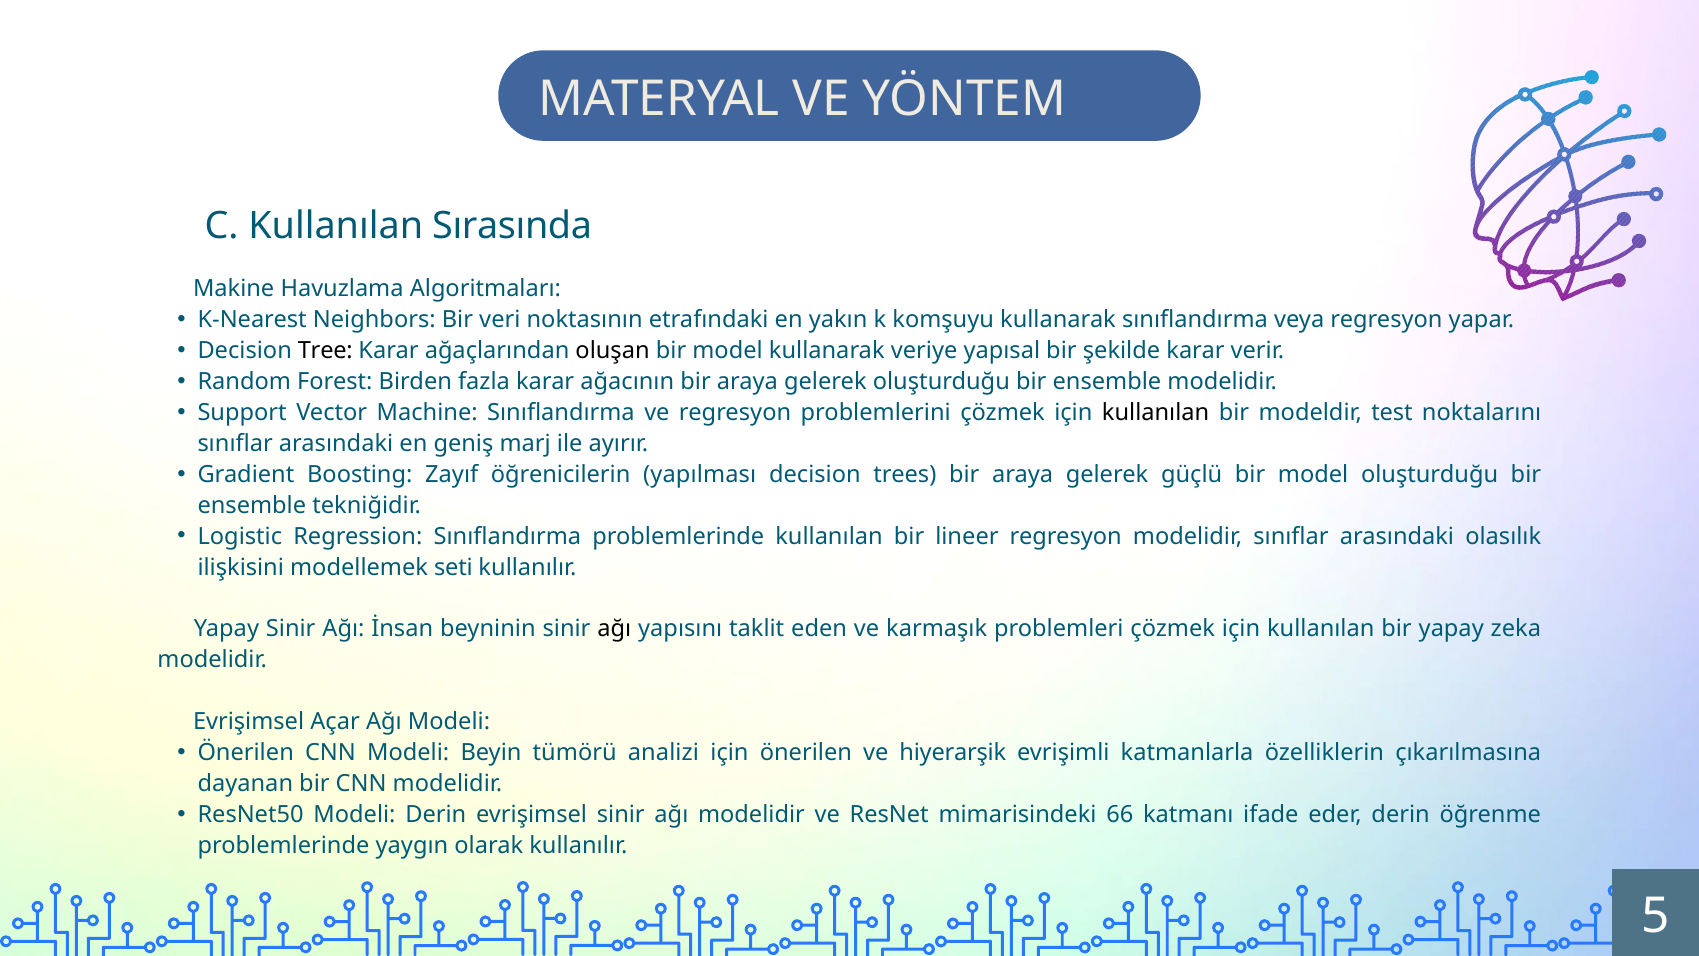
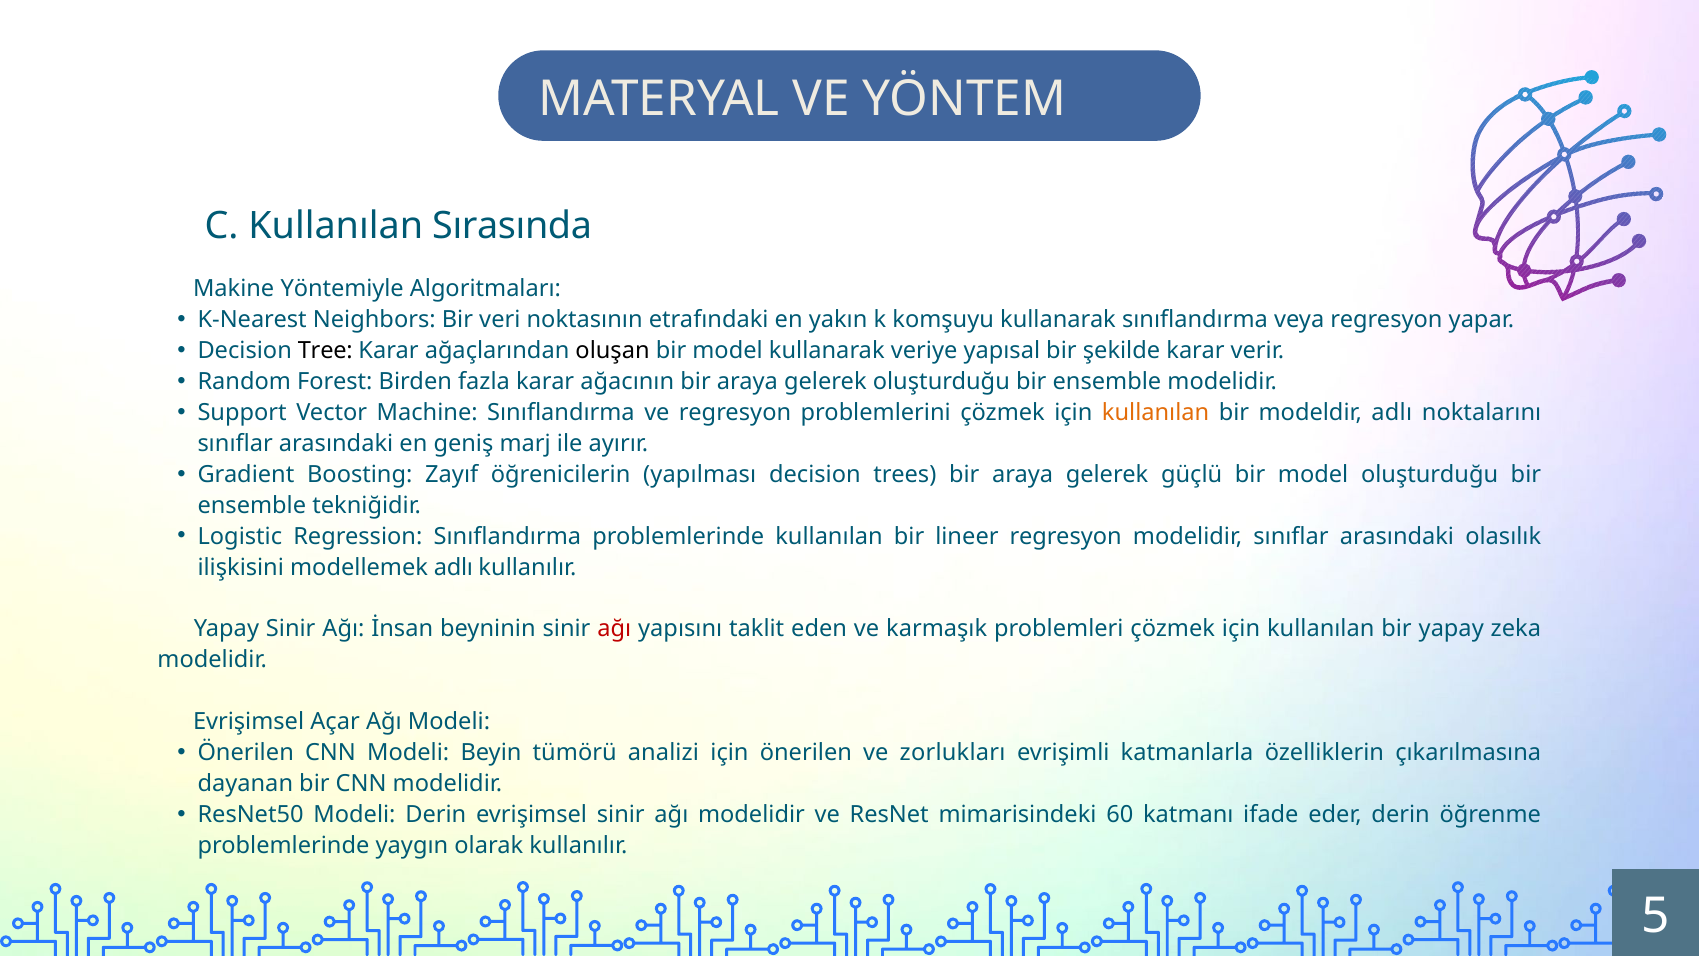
Havuzlama: Havuzlama -> Yöntemiyle (342, 289)
kullanılan colour: black -> orange (1156, 413)
modeldir test: test -> adlı (1392, 413)
modellemek seti: seti -> adlı (453, 567)
ağı colour: black -> red (614, 629)
hiyerarşik: hiyerarşik -> zorlukları (953, 753)
66: 66 -> 60 (1120, 814)
